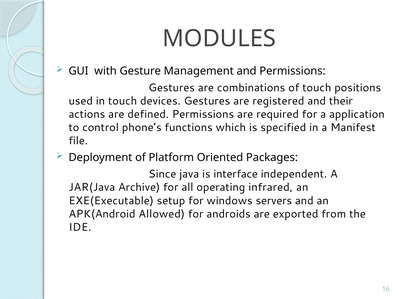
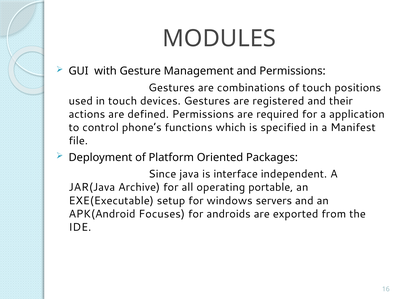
infrared: infrared -> portable (271, 187)
Allowed: Allowed -> Focuses (162, 214)
